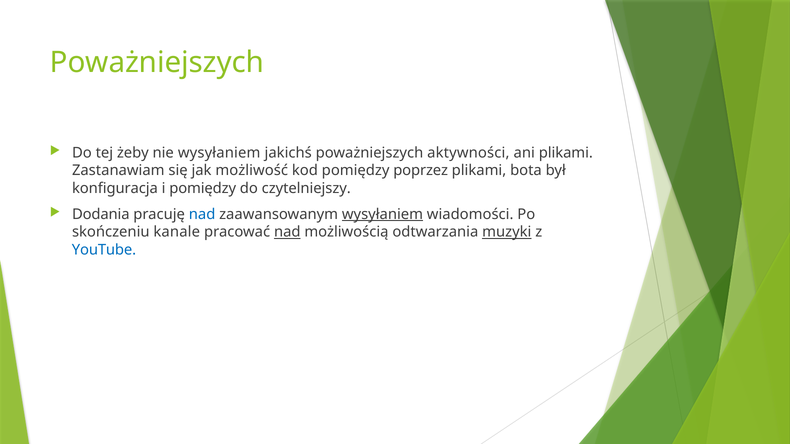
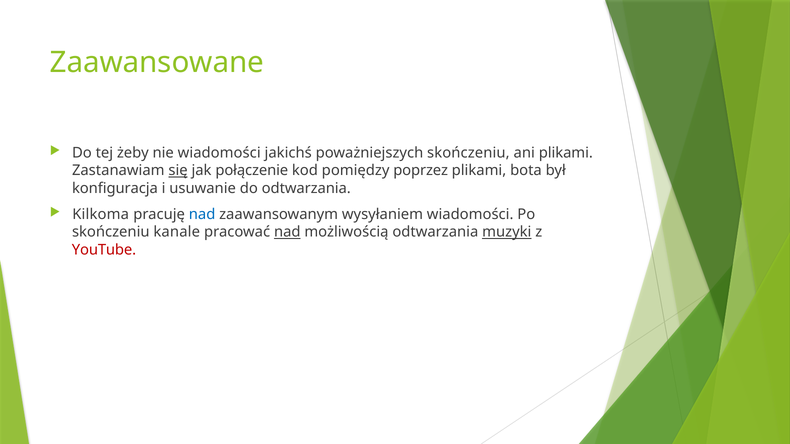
Poważniejszych: Poważniejszych -> Zaawansowane (157, 62)
nie wysyłaniem: wysyłaniem -> wiadomości (219, 153)
poważniejszych aktywności: aktywności -> skończeniu (468, 153)
się underline: none -> present (178, 171)
możliwość: możliwość -> połączenie (252, 171)
i pomiędzy: pomiędzy -> usuwanie (203, 188)
do czytelniejszy: czytelniejszy -> odtwarzania (306, 188)
Dodania: Dodania -> Kilkoma (101, 214)
wysyłaniem underline: present -> none (383, 214)
YouTube colour: blue -> red (104, 250)
